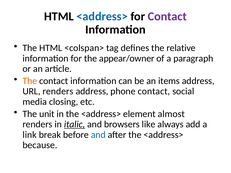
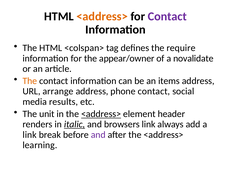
<address> colour: blue -> orange (102, 16)
relative: relative -> require (181, 48)
paragraph: paragraph -> novalidate (193, 58)
URL renders: renders -> arrange (58, 91)
closing: closing -> results (64, 102)
<address> underline: none -> present (101, 114)
almost: almost -> header (171, 114)
browsers like: like -> link (149, 124)
and colour: blue -> purple (98, 135)
because: because -> learning (40, 145)
